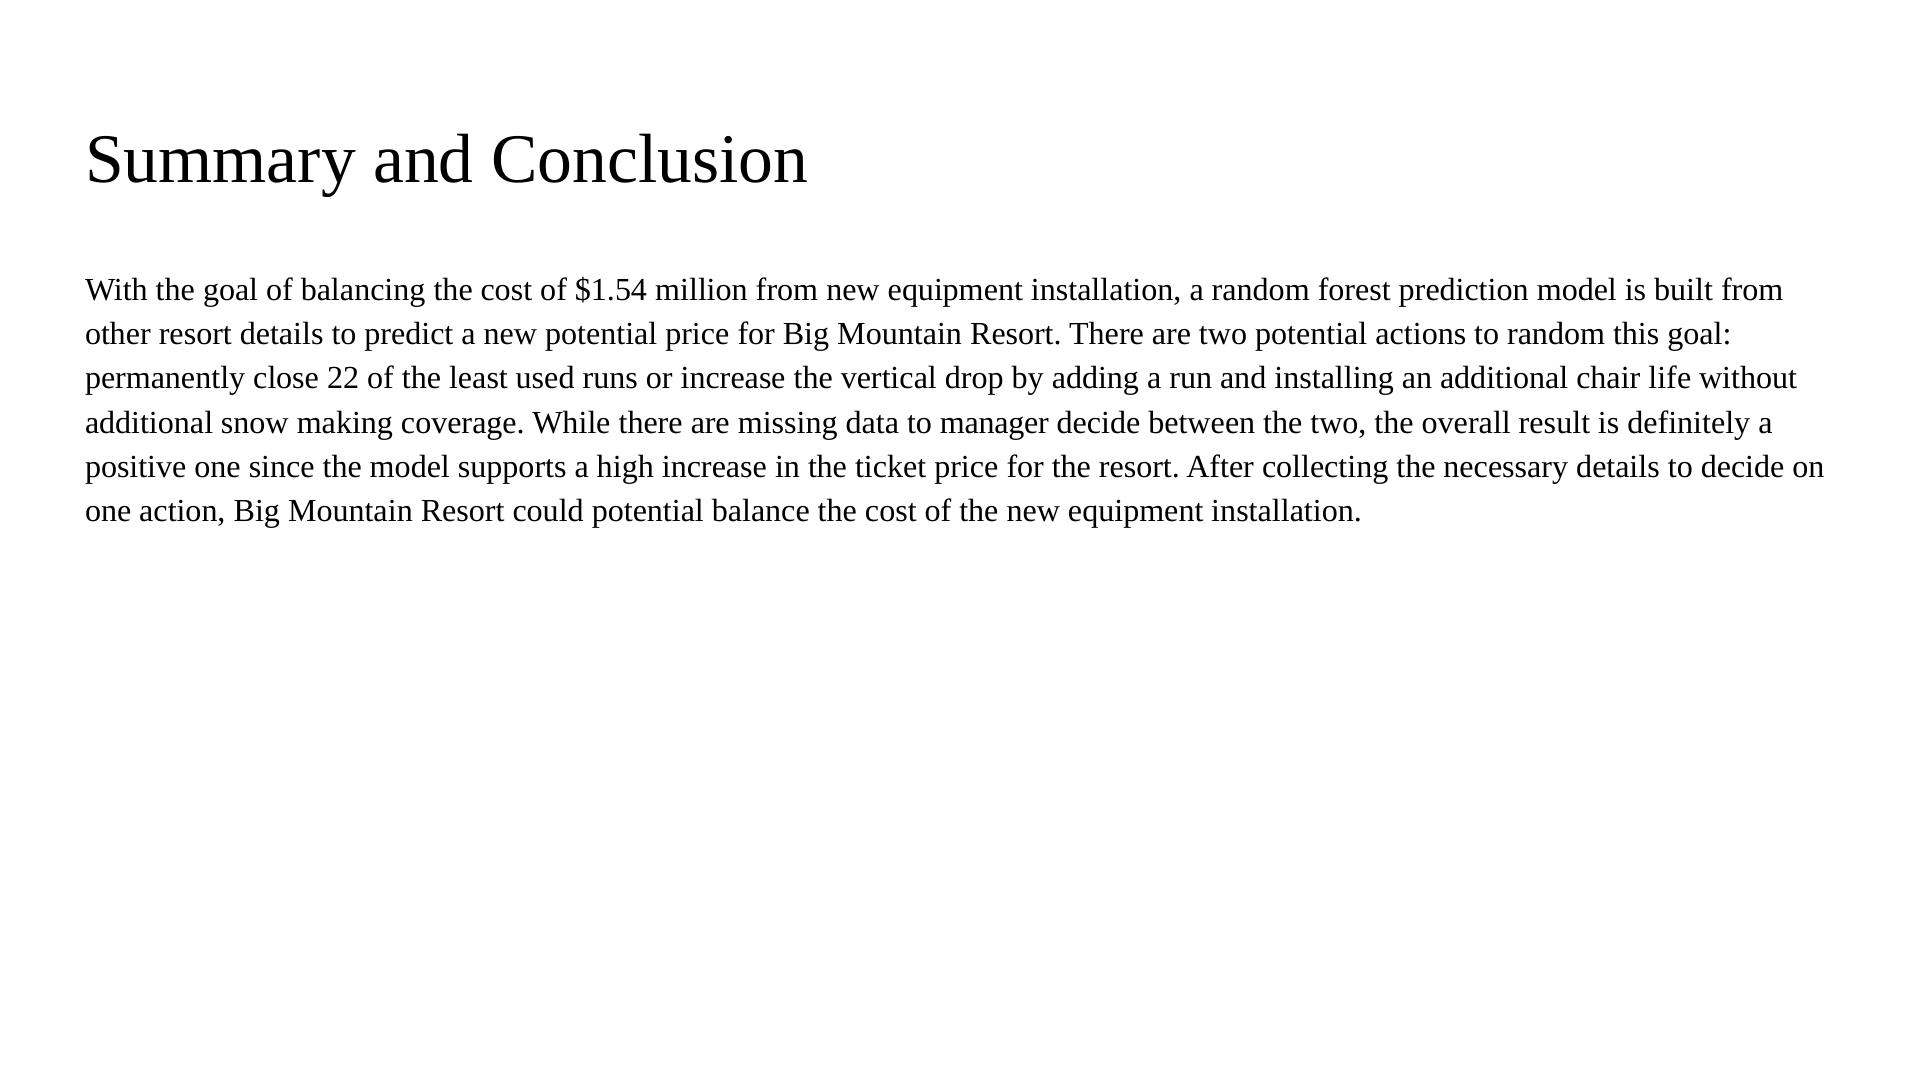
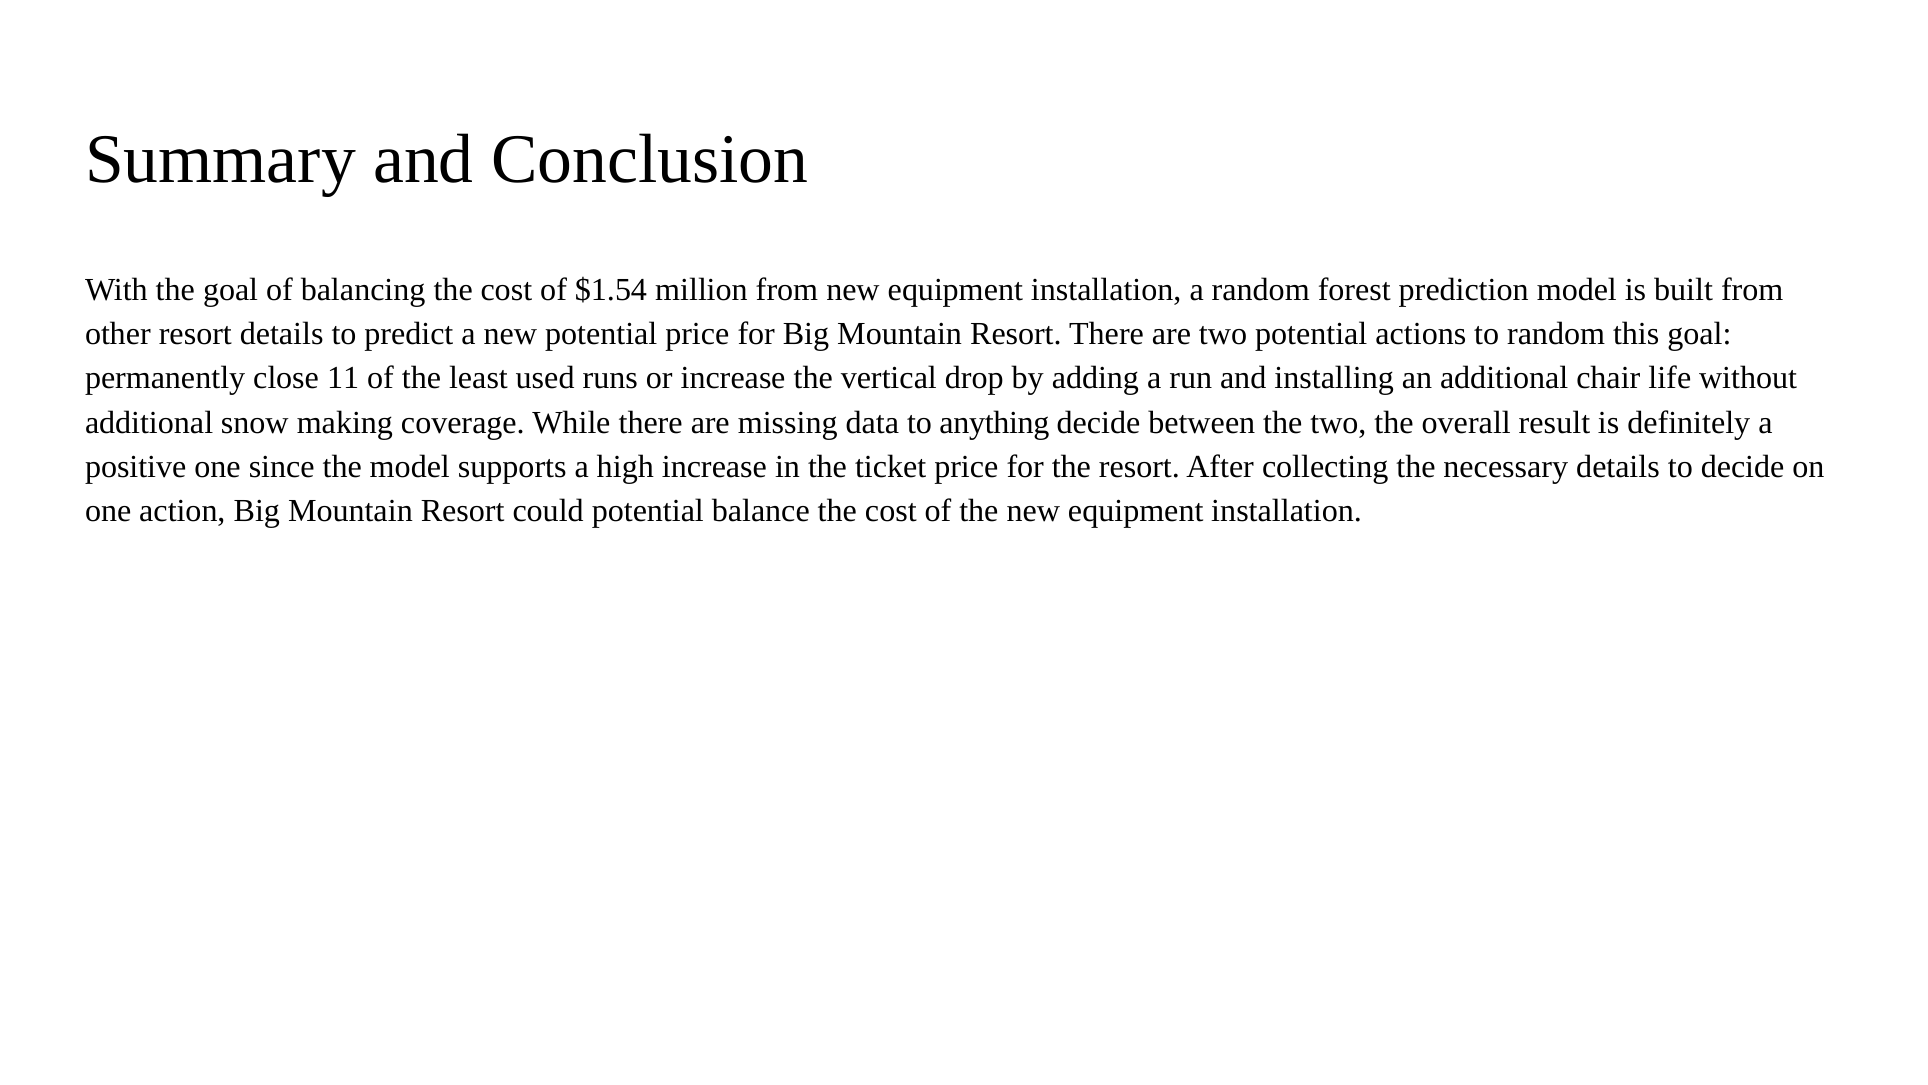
22: 22 -> 11 (343, 378)
manager: manager -> anything (994, 423)
